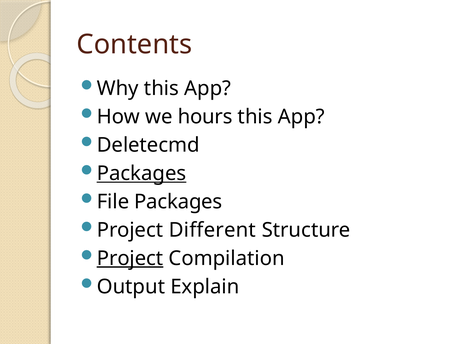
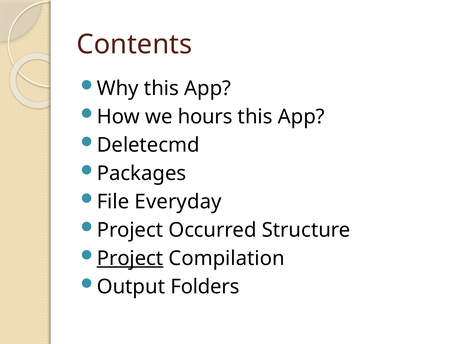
Packages underline: present -> none (142, 173)
File Packages: Packages -> Everyday (178, 201)
Different: Different -> Occurred (213, 230)
Explain: Explain -> Folders (205, 286)
